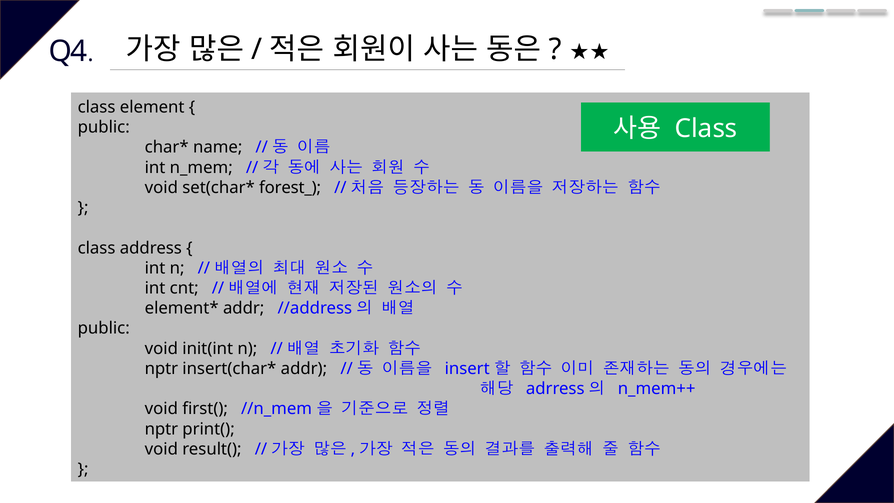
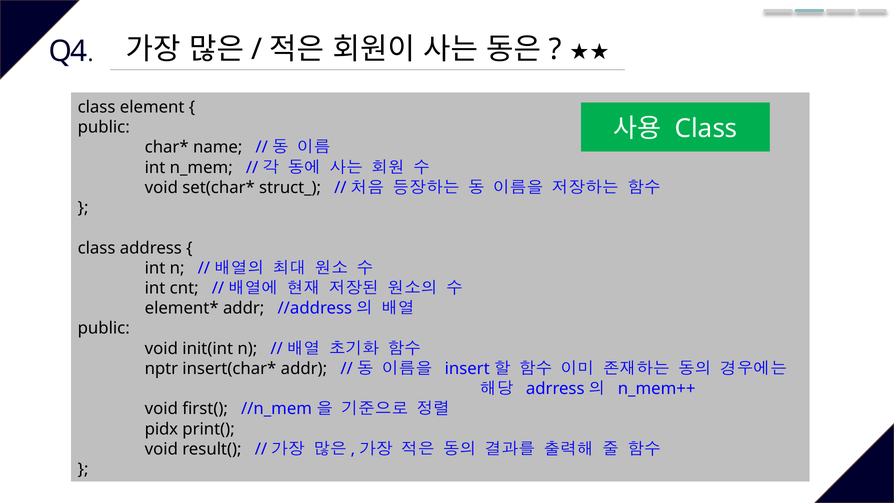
forest_: forest_ -> struct_ (290, 188)
nptr: nptr -> pidx (161, 429)
